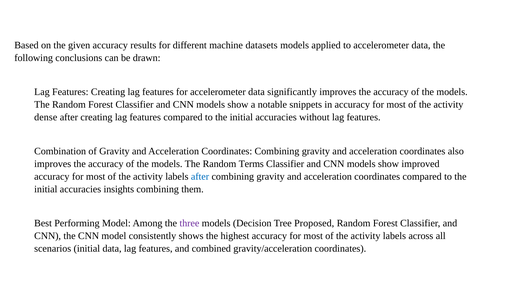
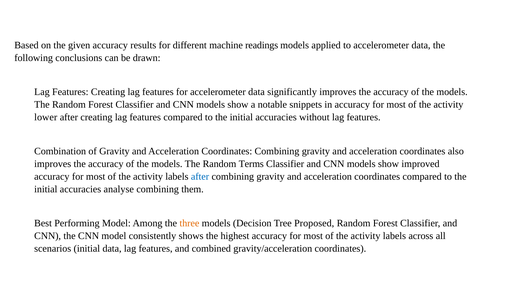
datasets: datasets -> readings (262, 45)
dense: dense -> lower (46, 117)
insights: insights -> analyse (119, 189)
three colour: purple -> orange (189, 223)
